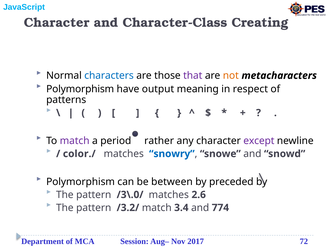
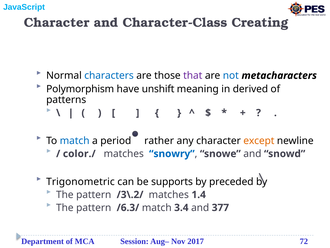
not colour: orange -> blue (231, 75)
output: output -> unshift (158, 89)
respect: respect -> derived (250, 89)
match colour: purple -> blue (75, 141)
except colour: purple -> orange (259, 141)
Polymorphism: Polymorphism -> Trigonometric (80, 181)
between: between -> supports (172, 181)
/3\.0/: /3\.0/ -> /3\.2/ (130, 194)
2.6: 2.6 -> 1.4 (199, 194)
/3.2/: /3.2/ -> /6.3/ (128, 207)
774: 774 -> 377 (220, 207)
